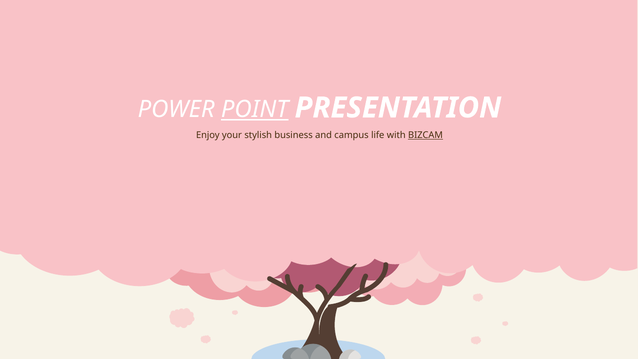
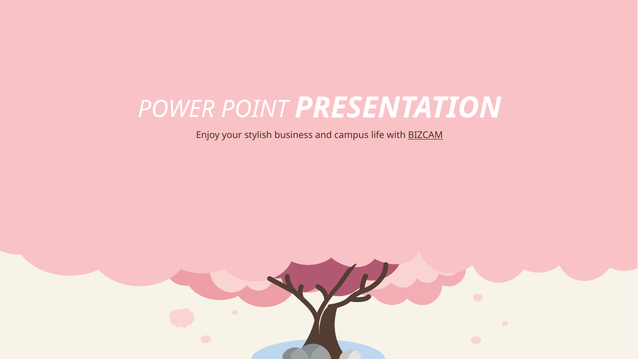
POINT underline: present -> none (255, 109)
